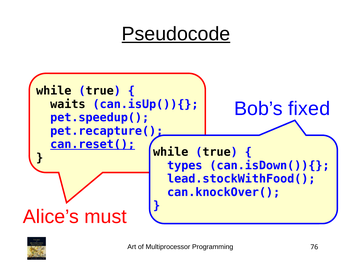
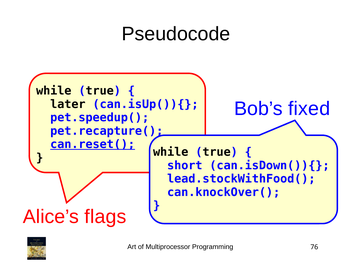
Pseudocode underline: present -> none (176, 34)
waits: waits -> later (68, 104)
types: types -> short (185, 165)
must: must -> flags (105, 217)
